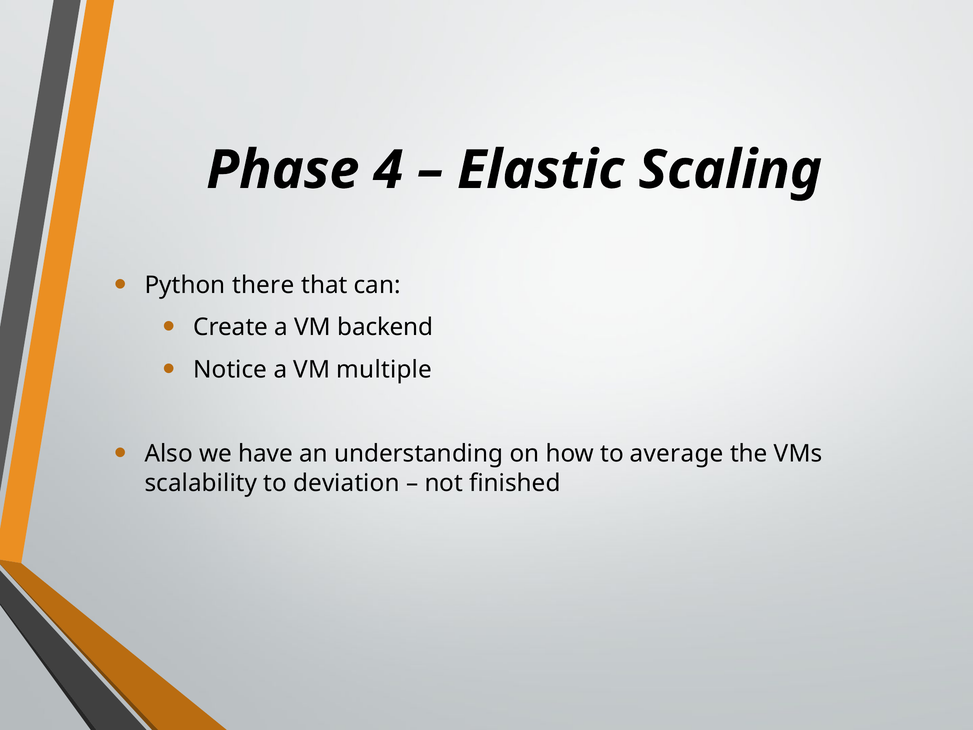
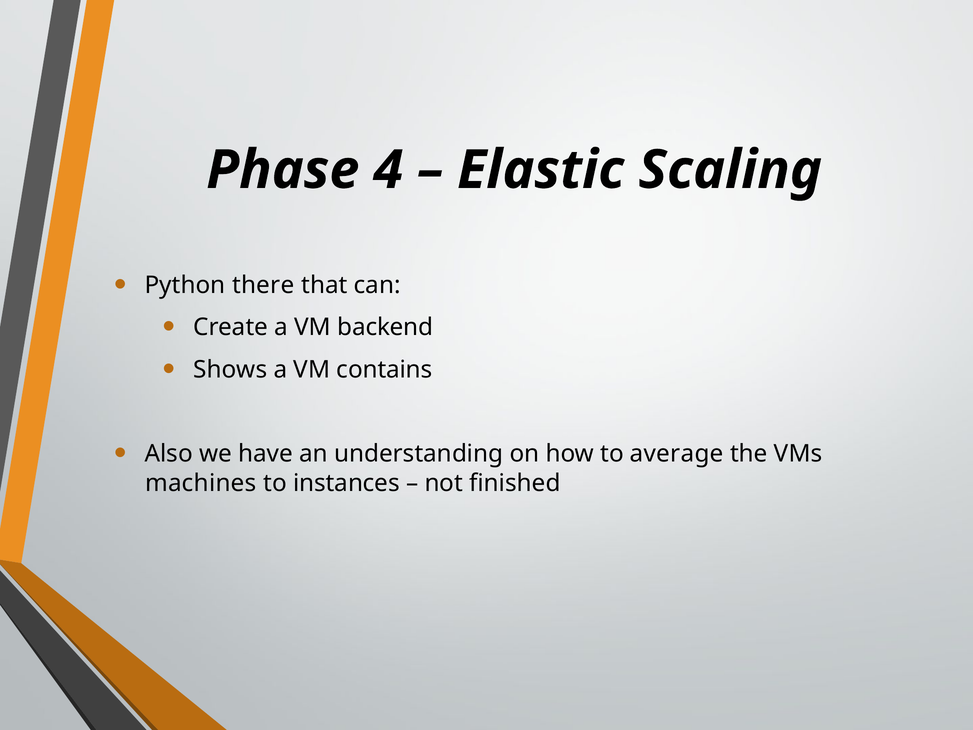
Notice: Notice -> Shows (230, 369)
multiple: multiple -> contains (384, 369)
scalability: scalability -> machines (201, 483)
deviation: deviation -> instances (346, 483)
